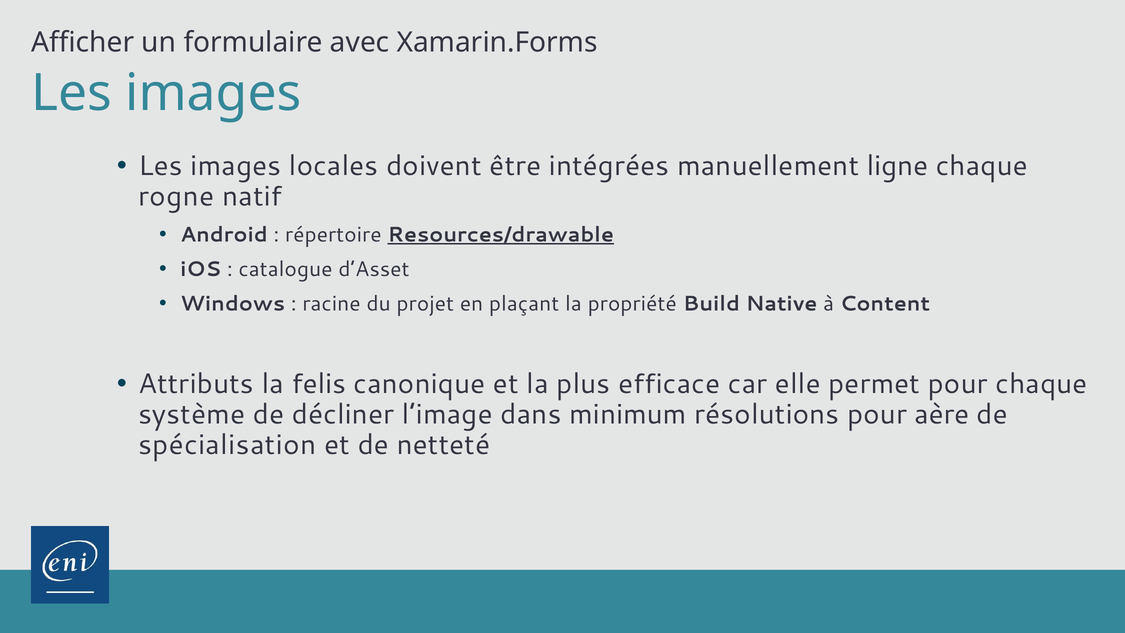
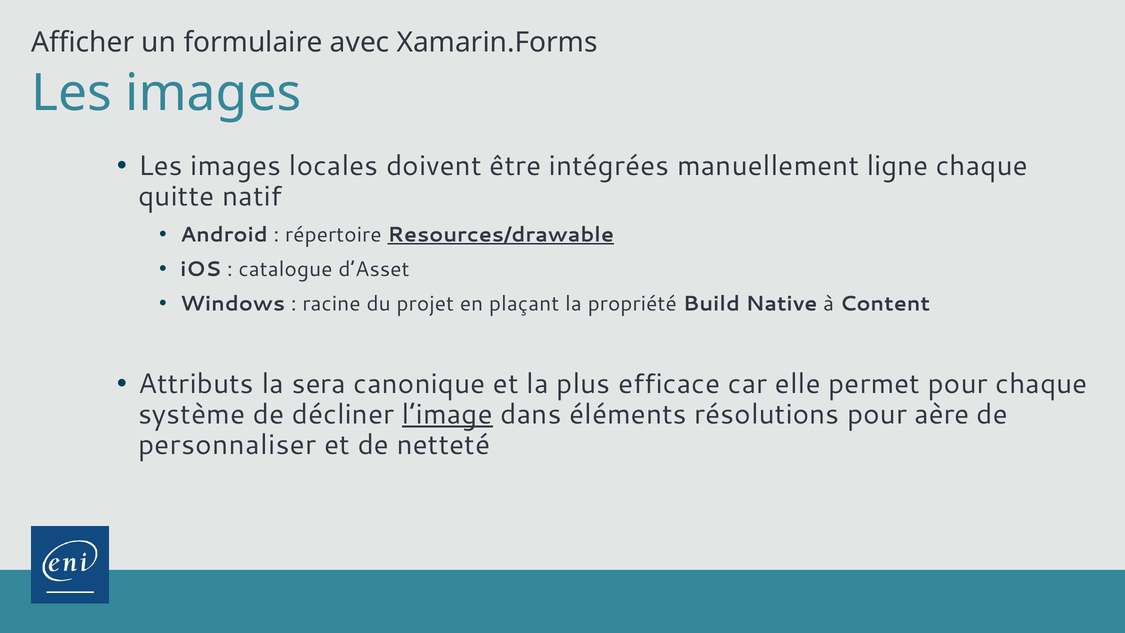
rogne: rogne -> quitte (176, 196)
felis: felis -> sera (319, 384)
l’image underline: none -> present (447, 414)
minimum: minimum -> éléments (628, 414)
spécialisation: spécialisation -> personnaliser (227, 445)
